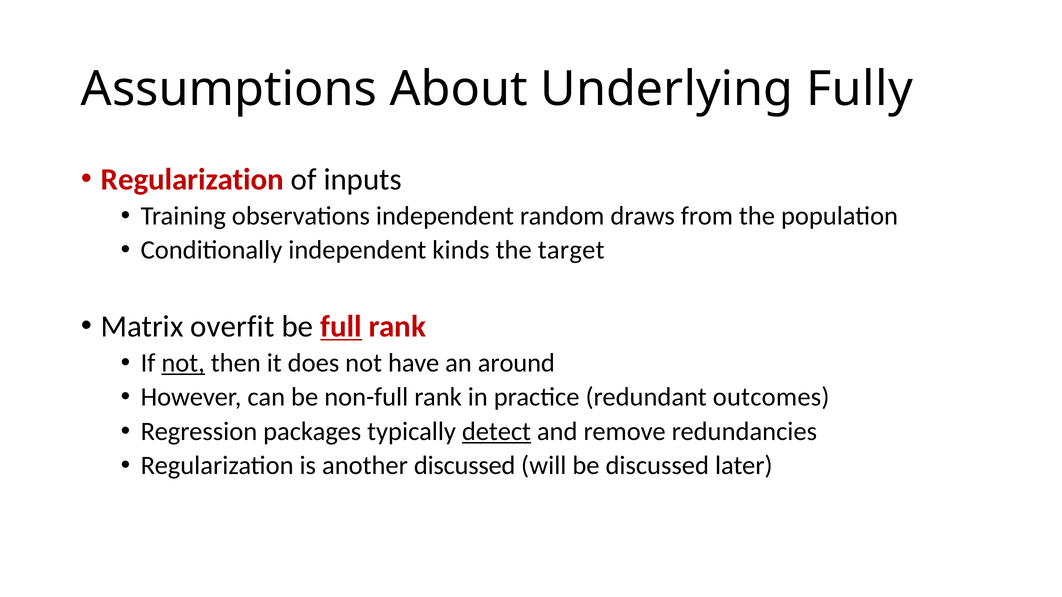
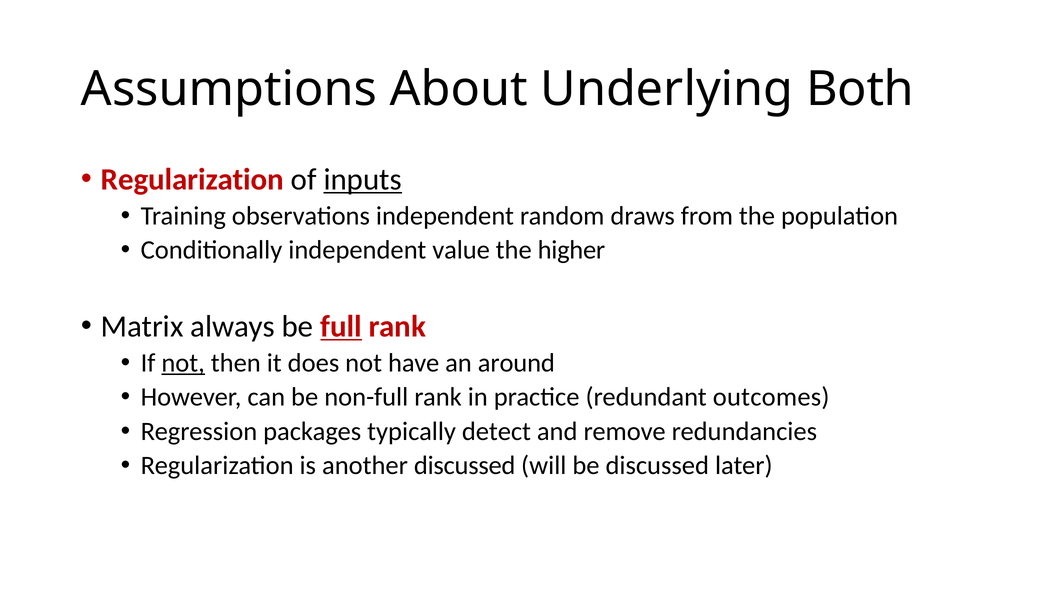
Fully: Fully -> Both (860, 89)
inputs underline: none -> present (363, 180)
kinds: kinds -> value (461, 250)
target: target -> higher (571, 250)
overfit: overfit -> always (233, 327)
detect underline: present -> none (496, 432)
